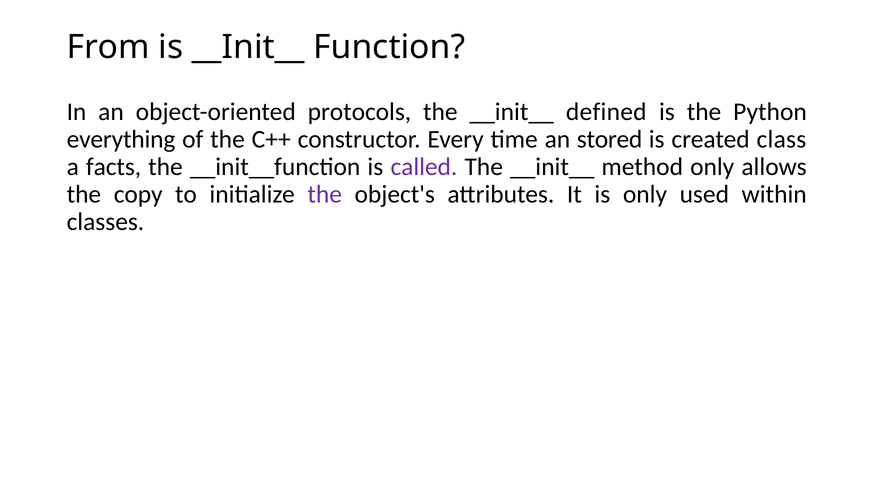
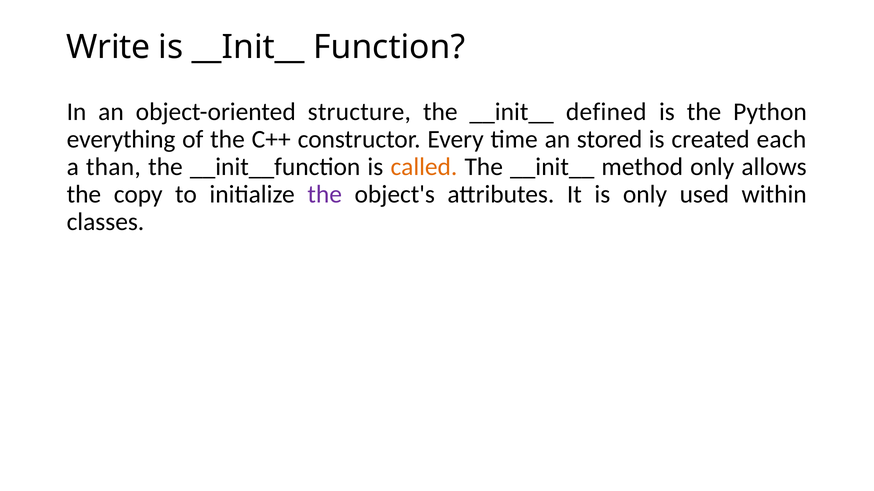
From: From -> Write (108, 47)
protocols: protocols -> structure (359, 112)
class: class -> each (781, 140)
facts: facts -> than (113, 167)
called colour: purple -> orange (424, 167)
